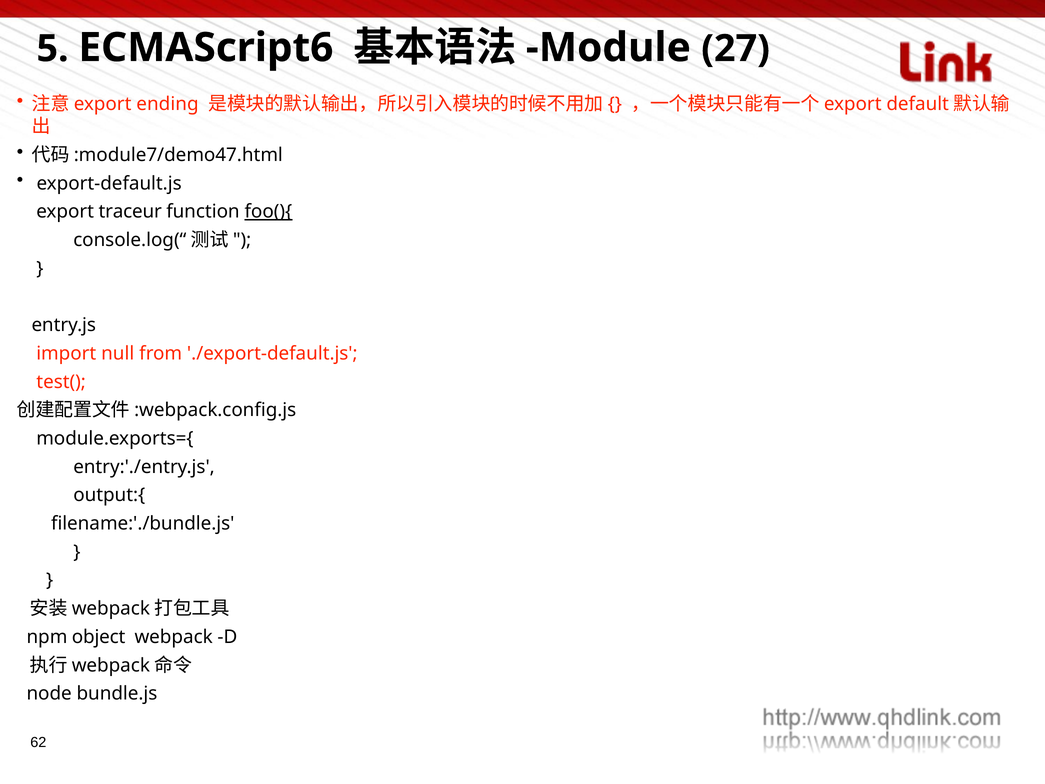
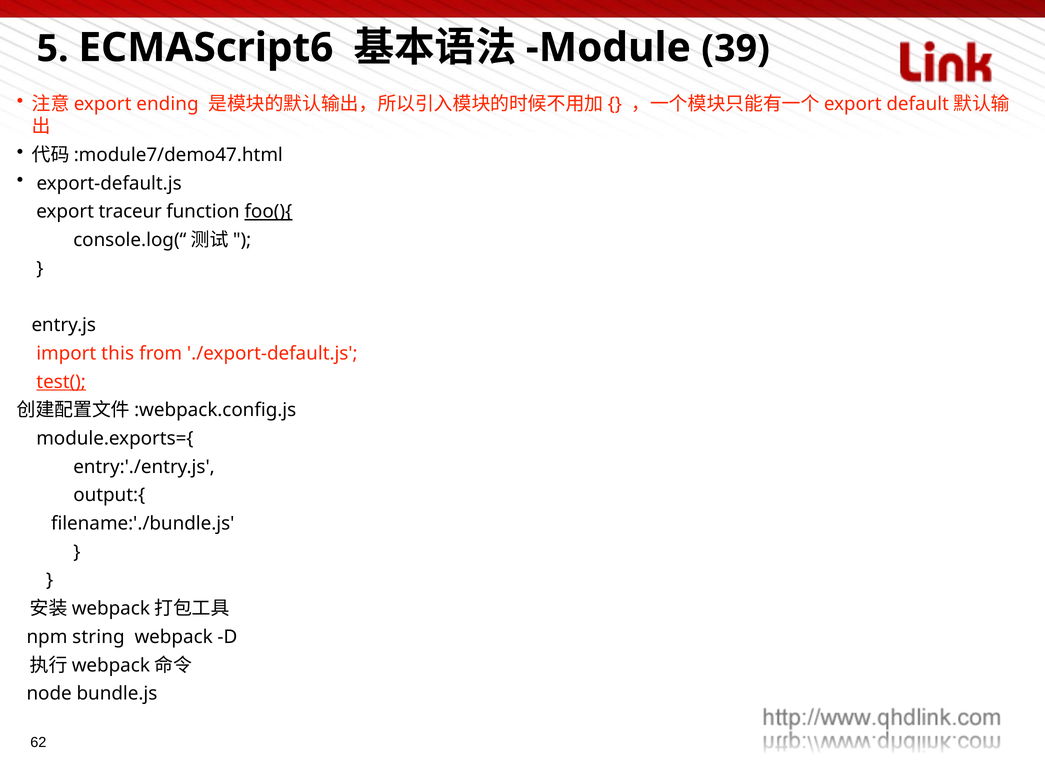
27: 27 -> 39 (736, 49)
null: null -> this (118, 353)
test( underline: none -> present (61, 382)
object: object -> string (98, 637)
